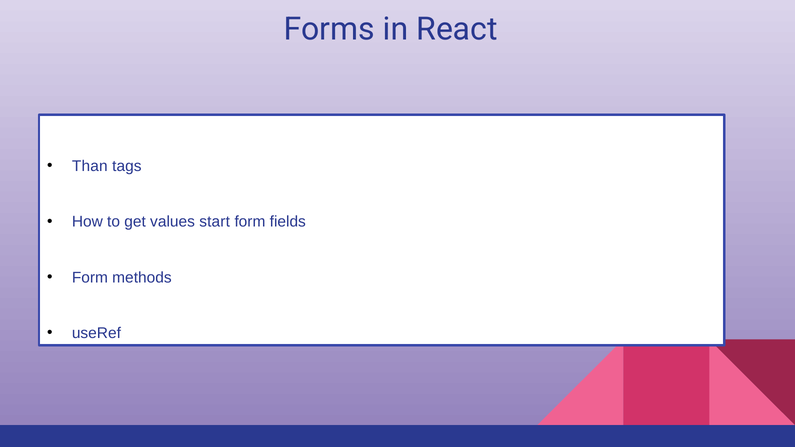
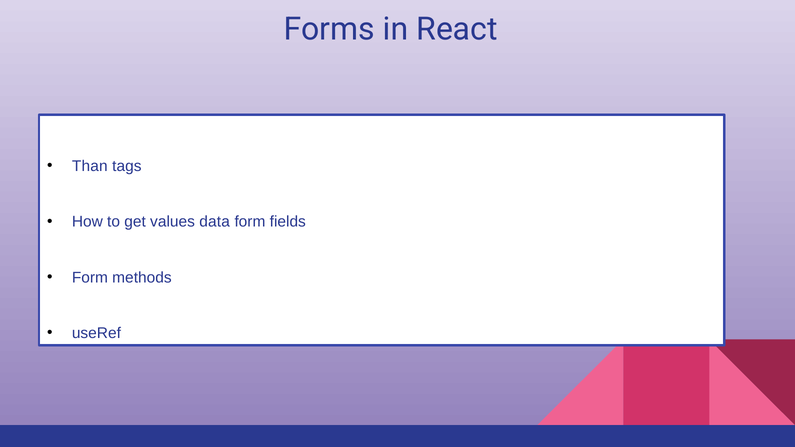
start: start -> data (215, 222)
